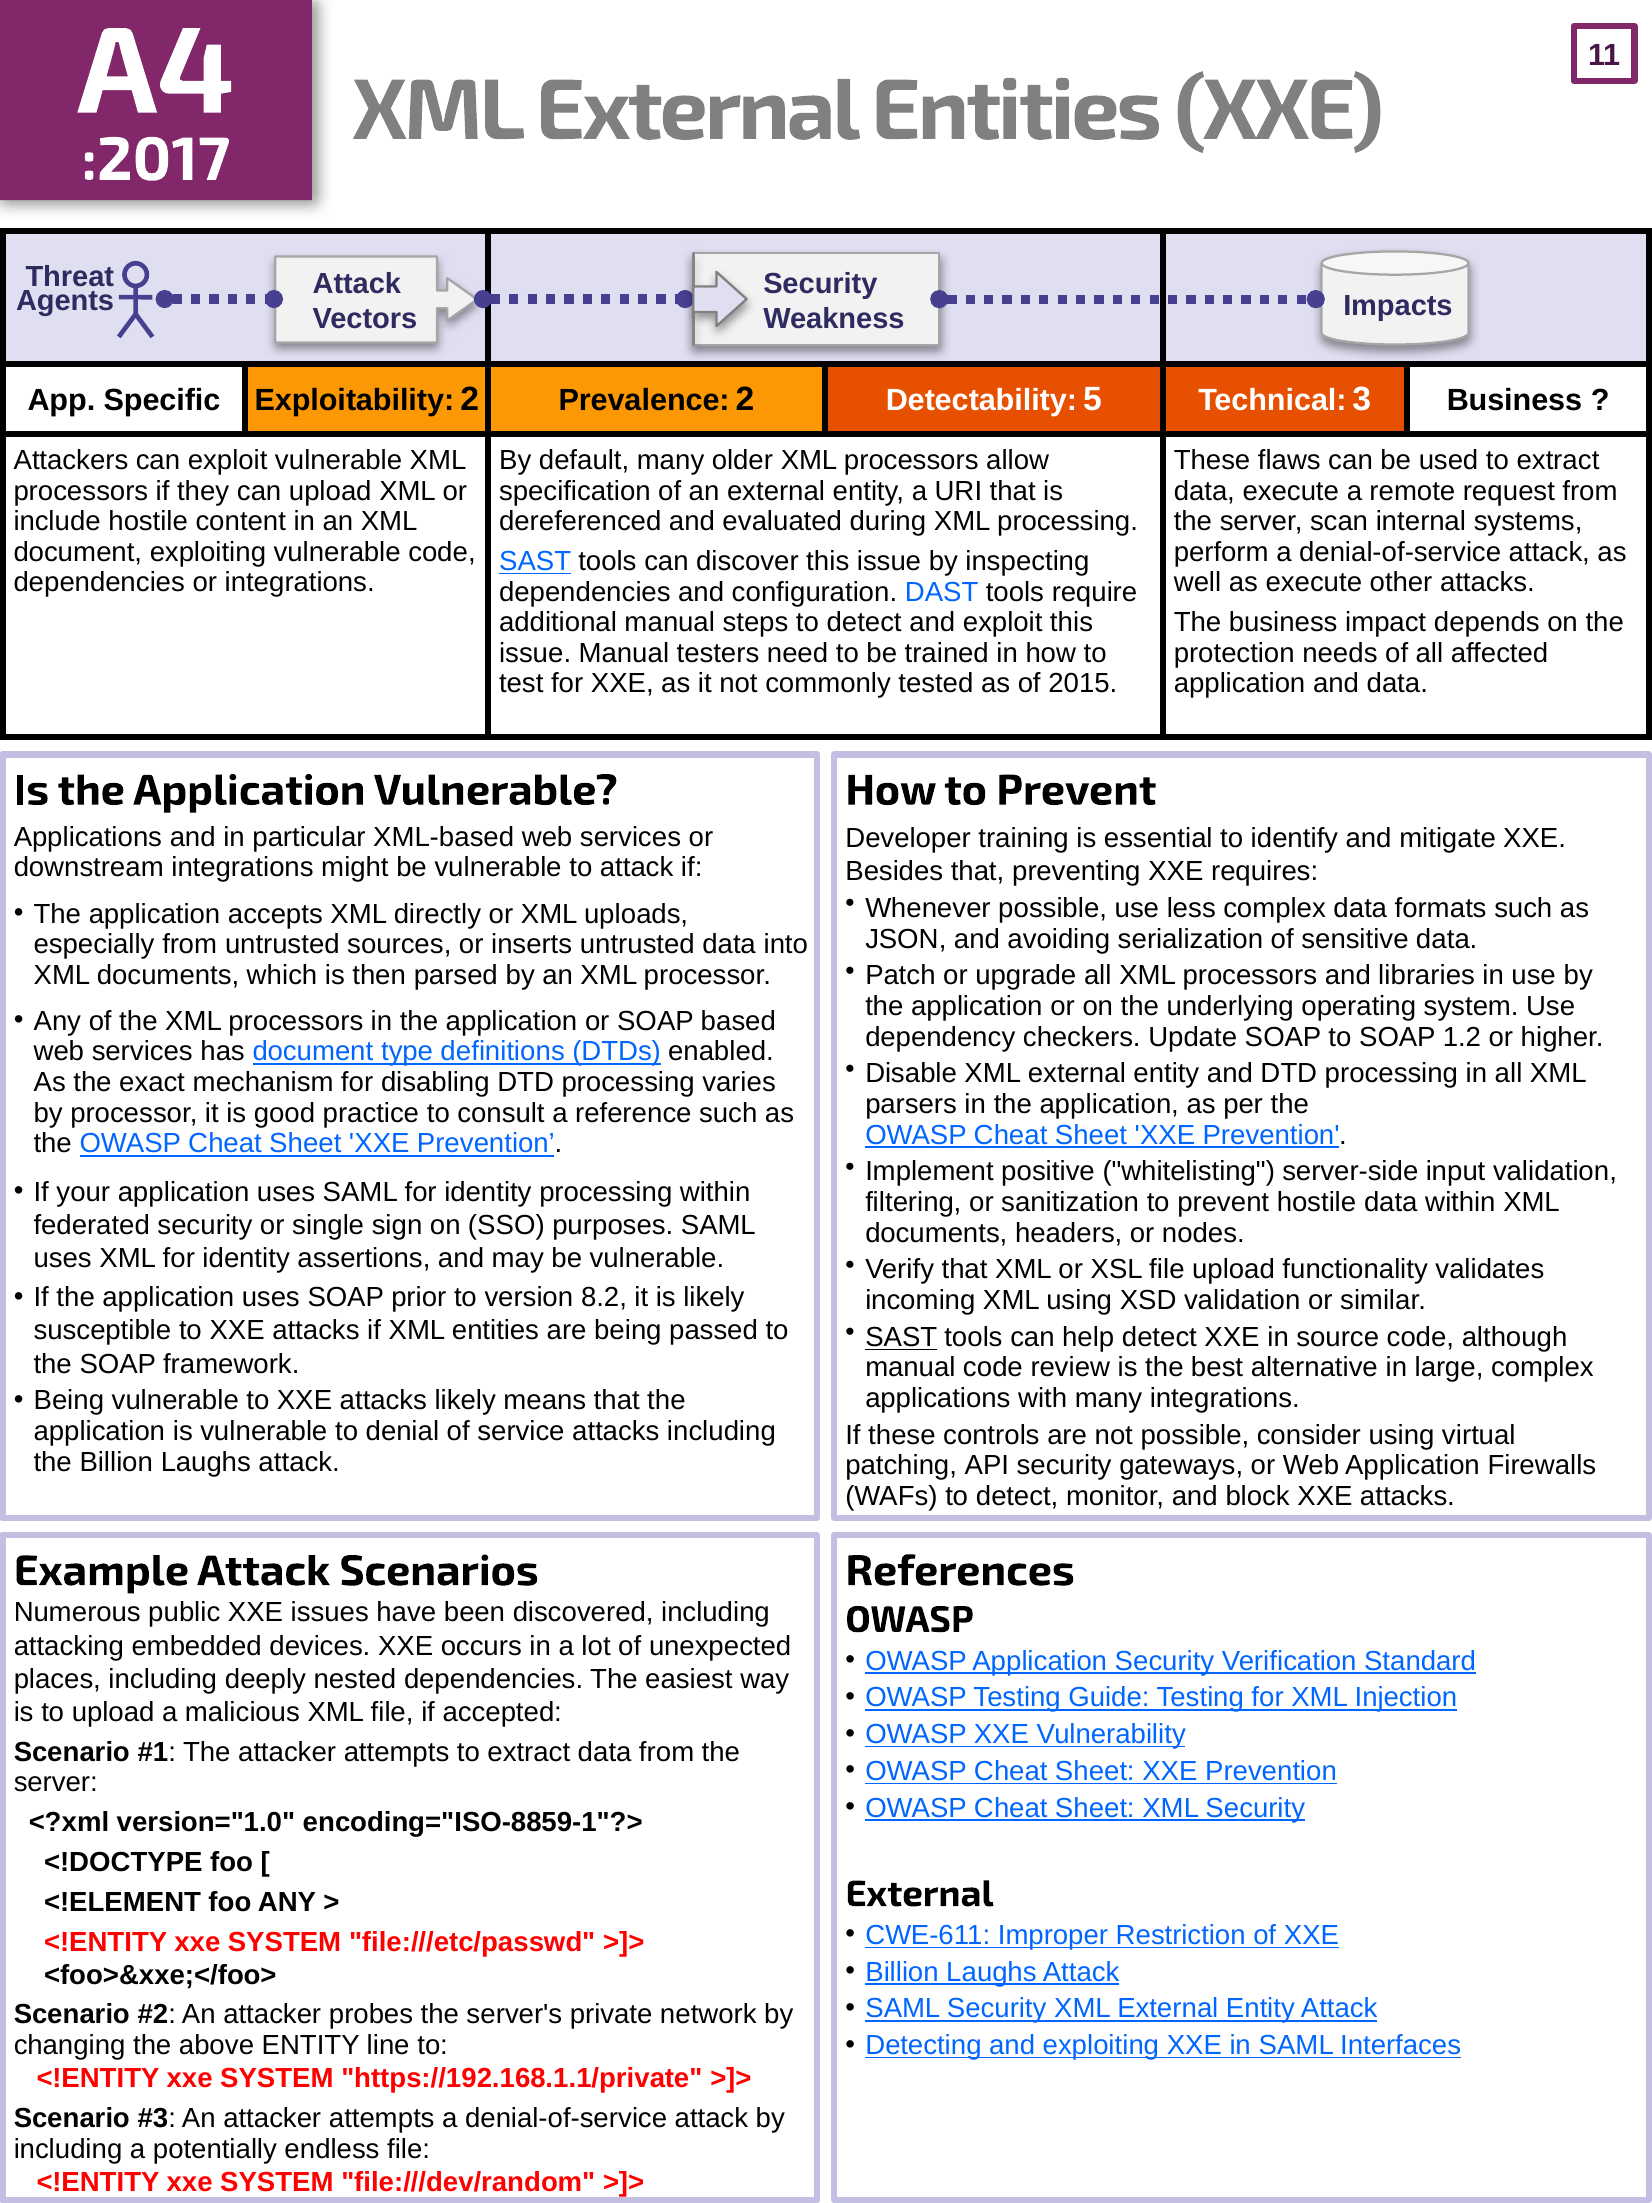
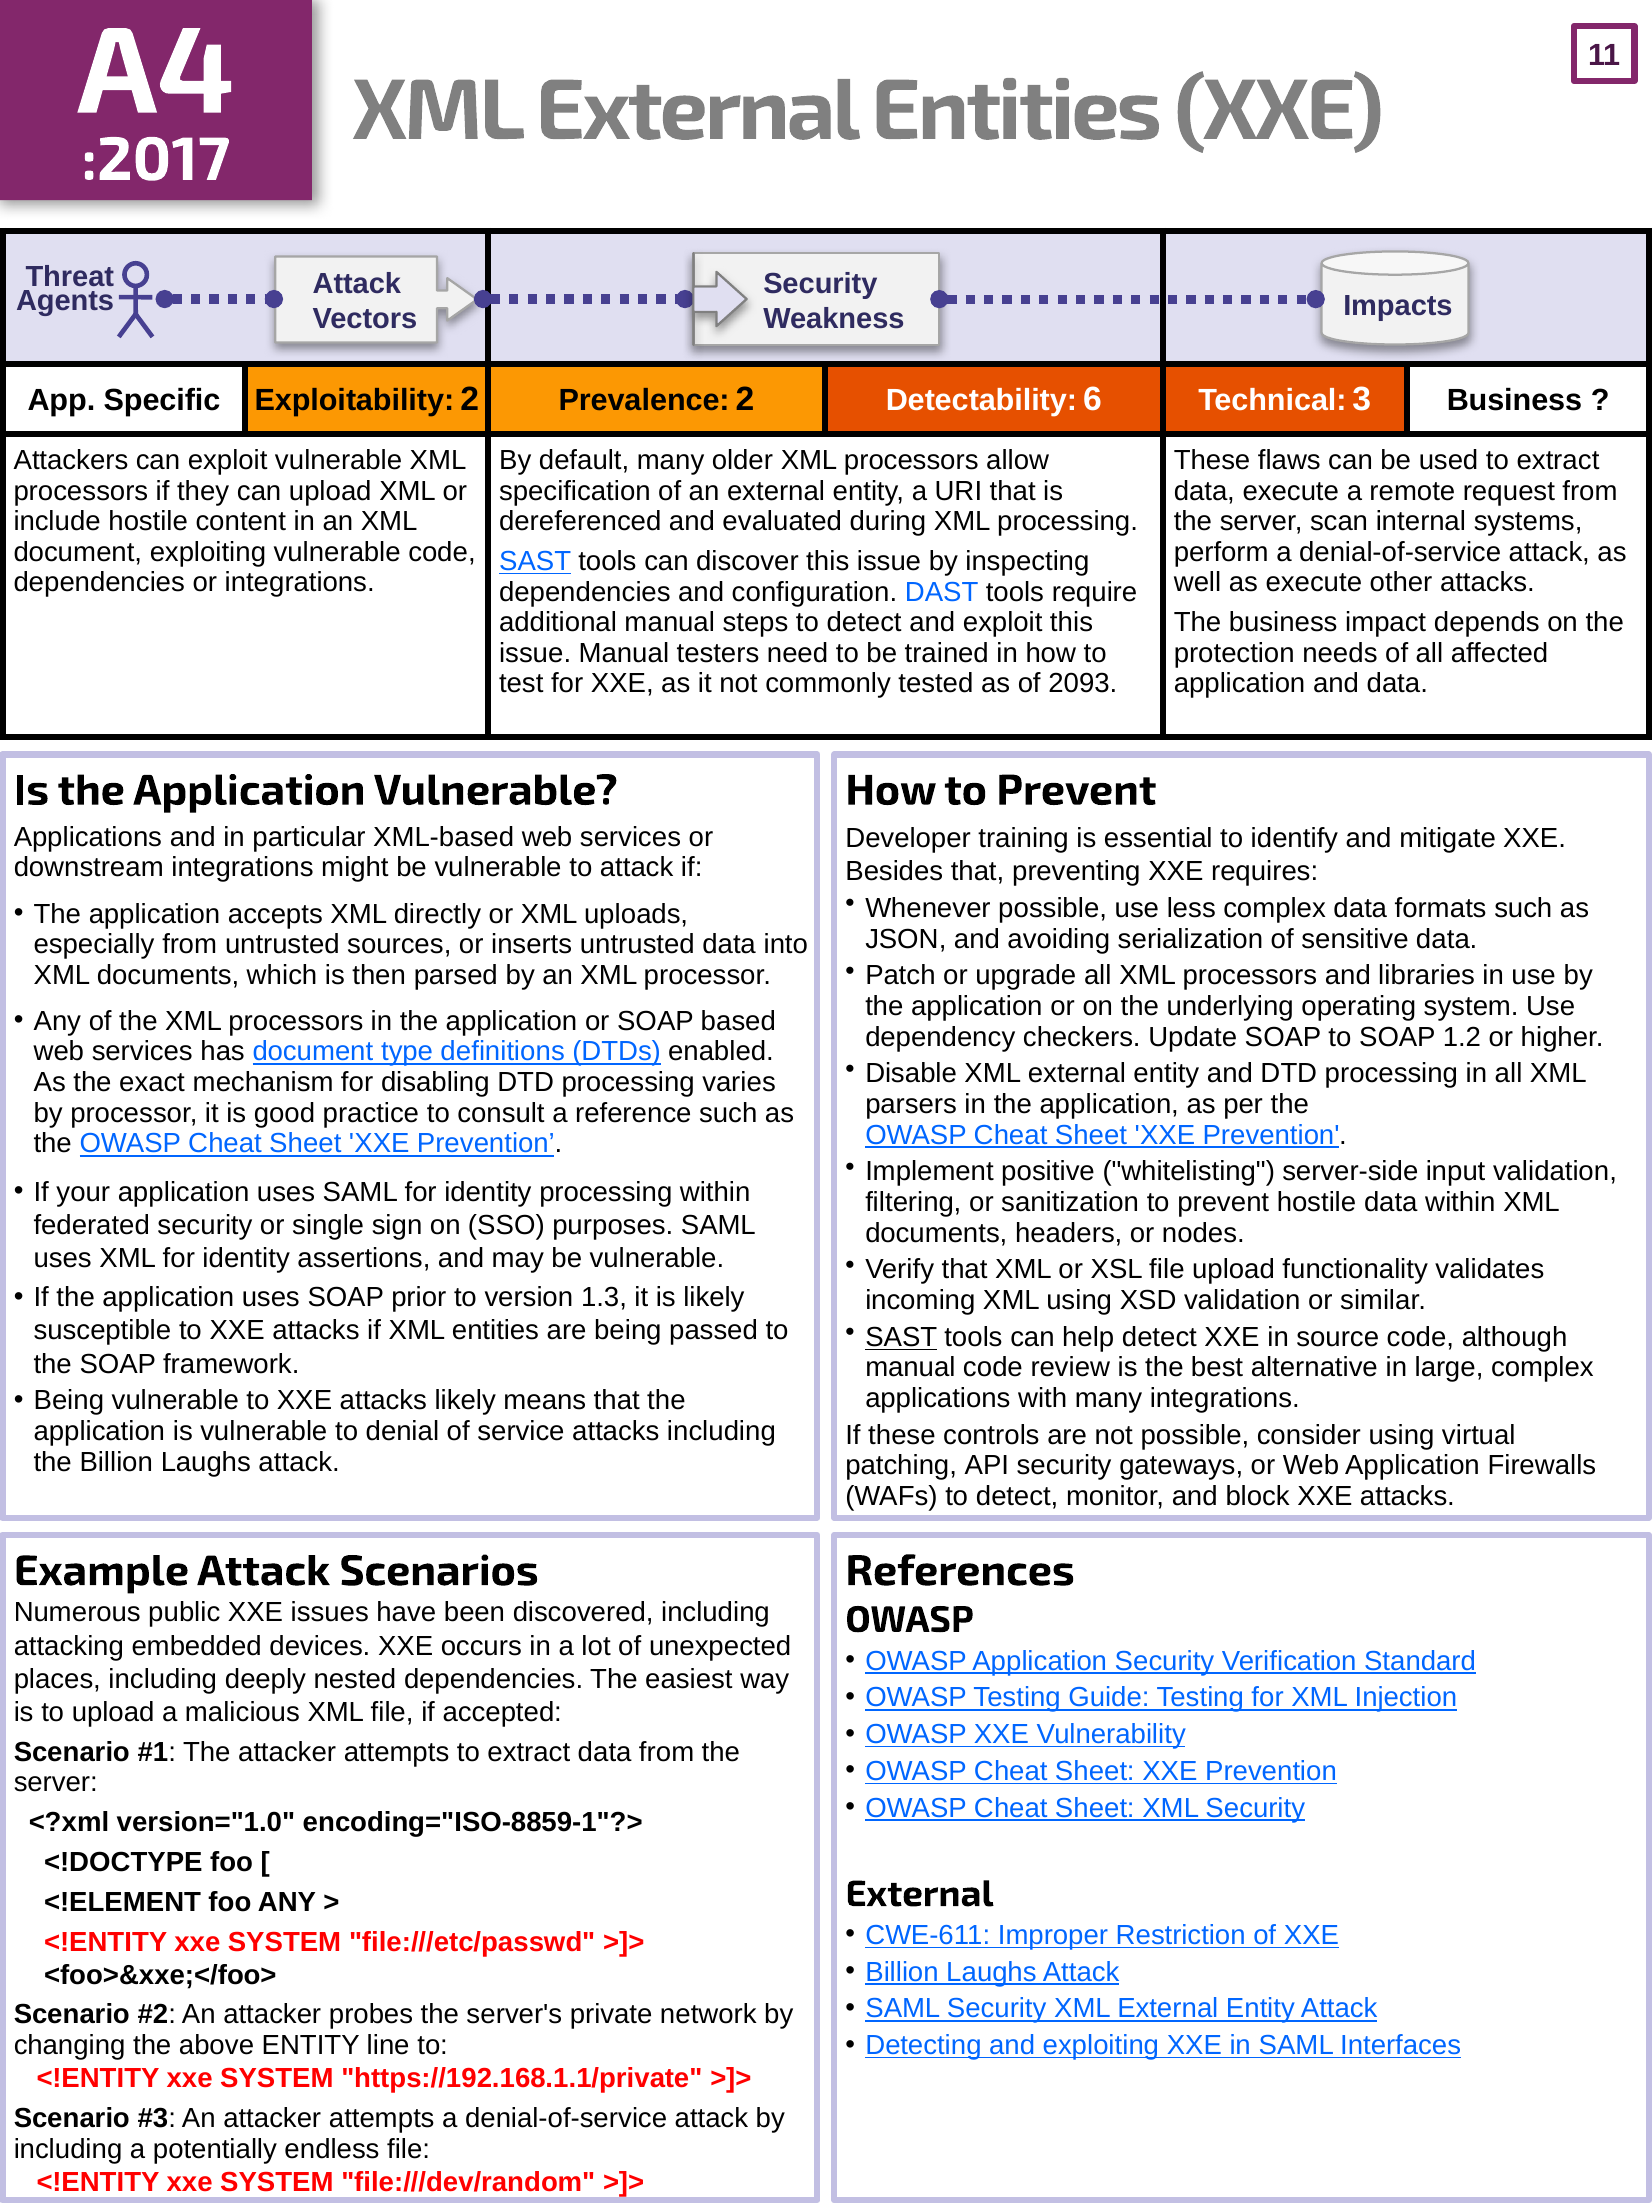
5: 5 -> 6 (1092, 399)
2015: 2015 -> 2093 (1083, 684)
8.2: 8.2 -> 1.3 (604, 1297)
